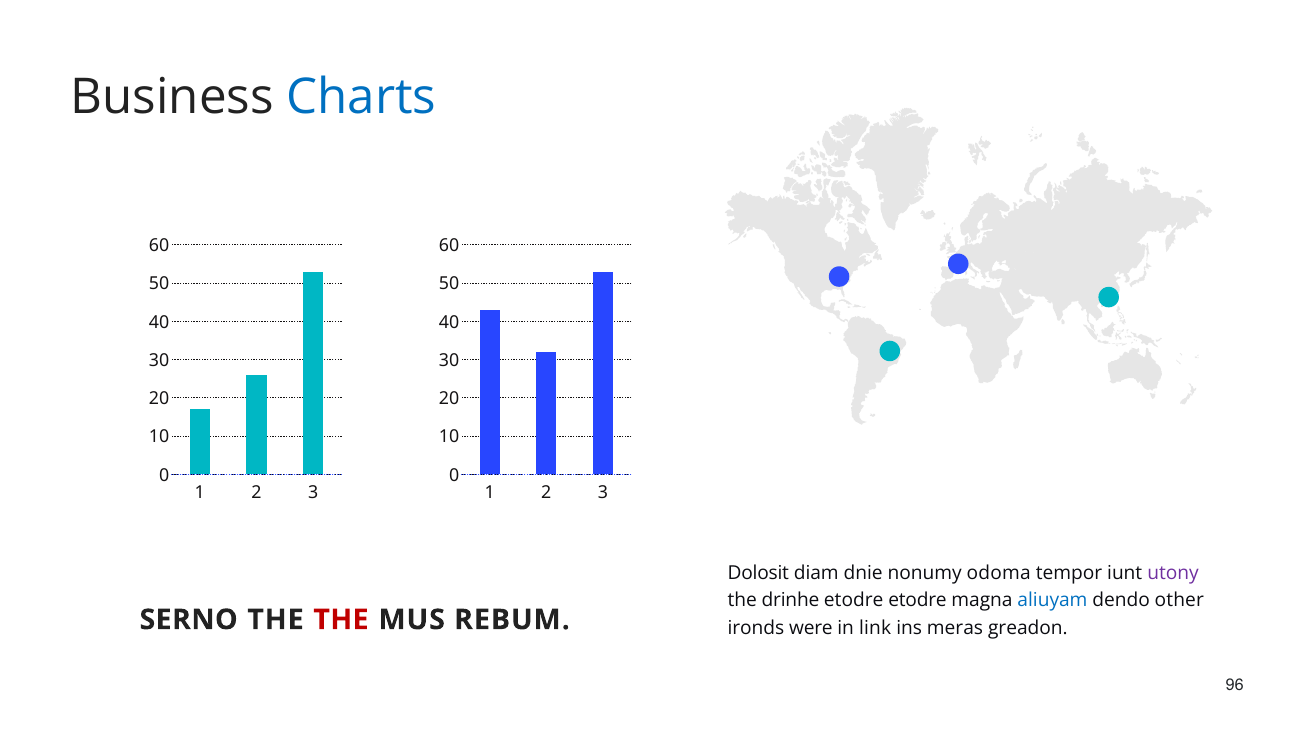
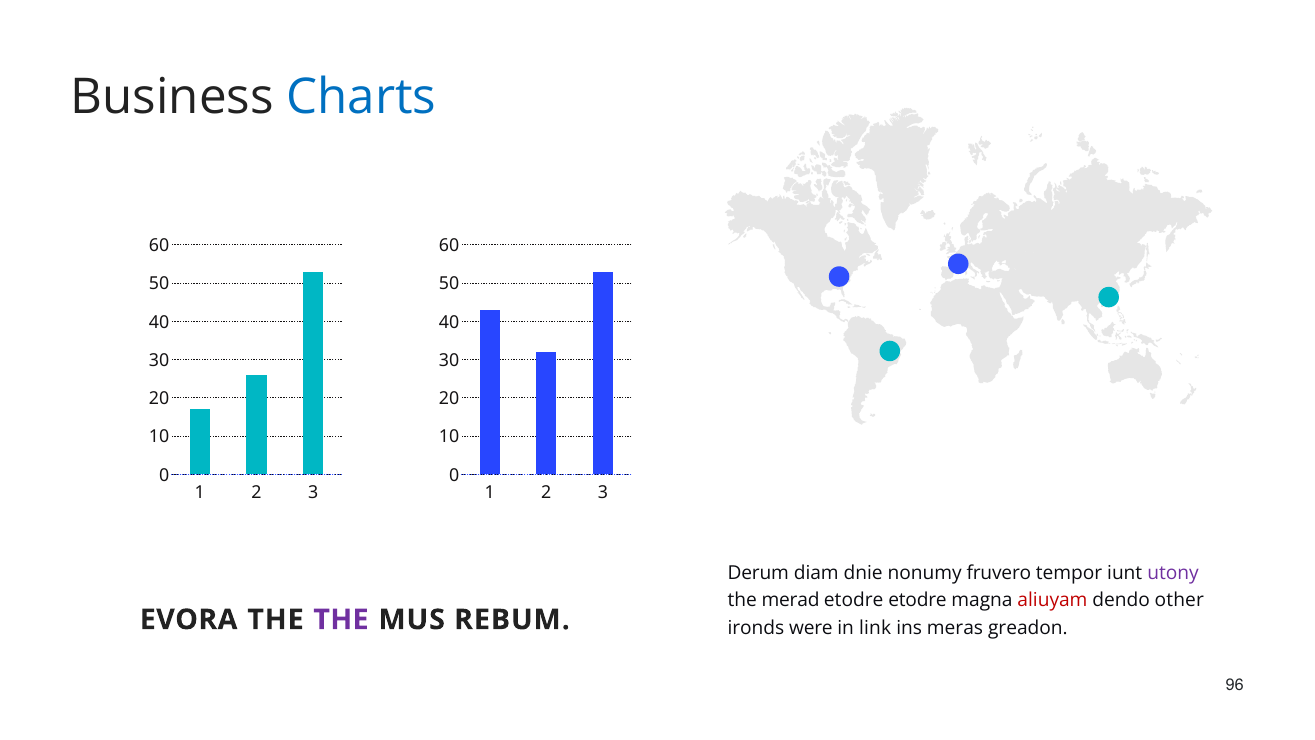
Dolosit: Dolosit -> Derum (758, 572)
odoma: odoma -> fruvero (999, 572)
drinhe: drinhe -> merad (791, 600)
aliuyam colour: blue -> red (1052, 600)
SERNO: SERNO -> EVORA (189, 619)
THE colour: red -> purple (341, 619)
